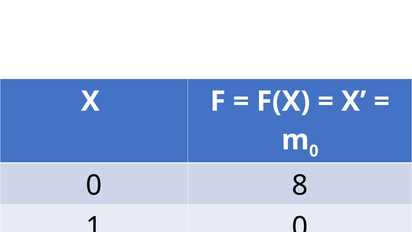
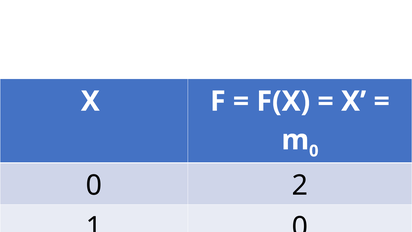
8: 8 -> 2 (300, 185)
